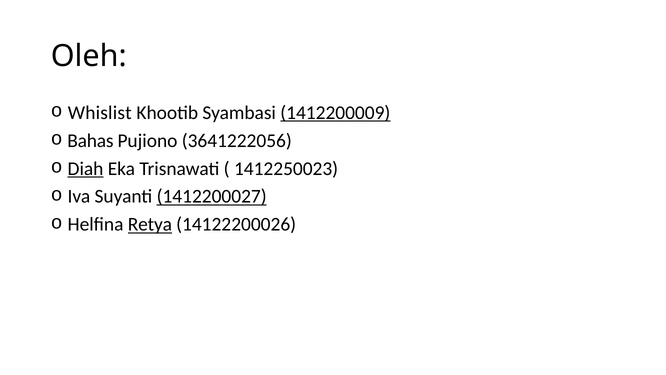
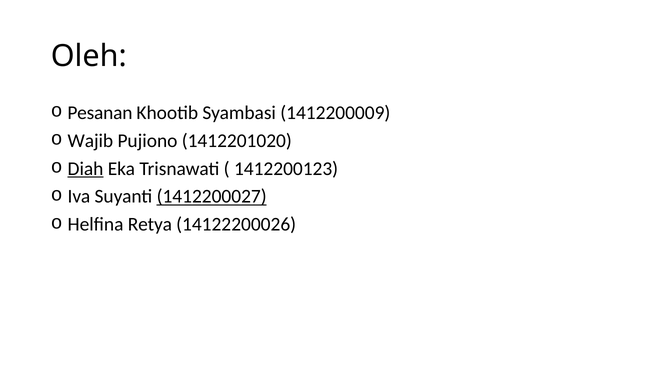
Whislist: Whislist -> Pesanan (100, 113)
1412200009 underline: present -> none (335, 113)
Bahas: Bahas -> Wajib (90, 141)
3641222056: 3641222056 -> 1412201020 (237, 141)
1412250023: 1412250023 -> 1412200123 (286, 168)
Retya underline: present -> none (150, 224)
